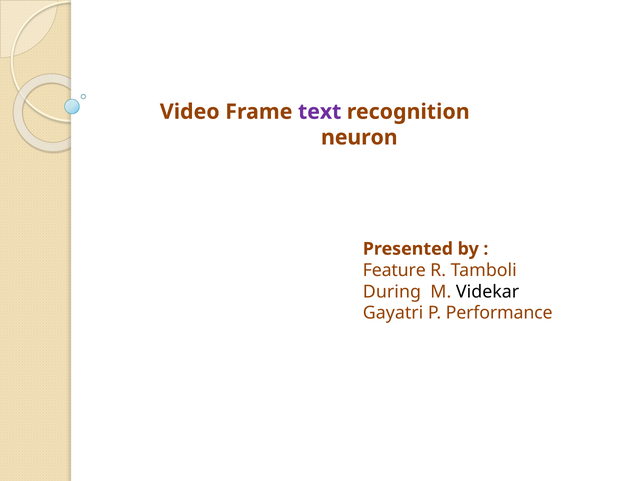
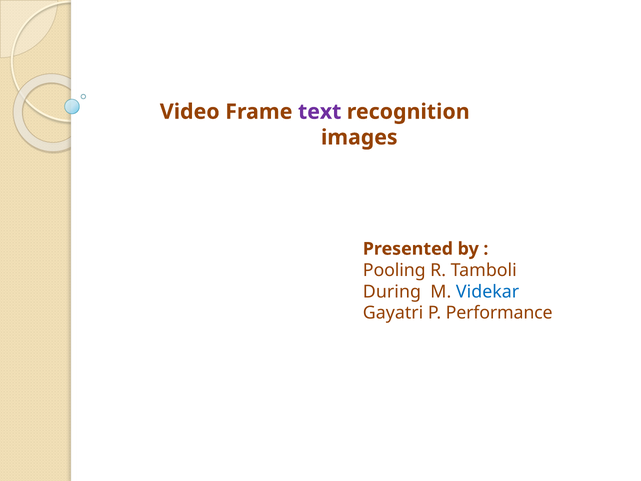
neuron: neuron -> images (359, 137)
Feature: Feature -> Pooling (394, 270)
Videkar colour: black -> blue (488, 291)
